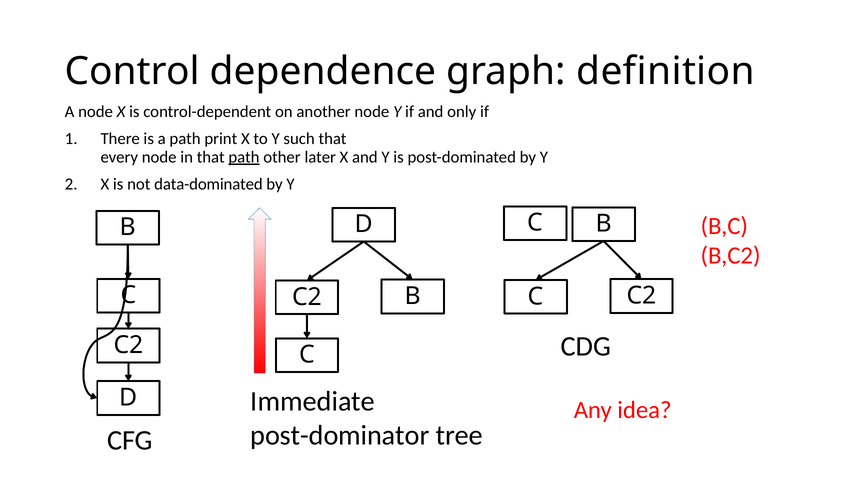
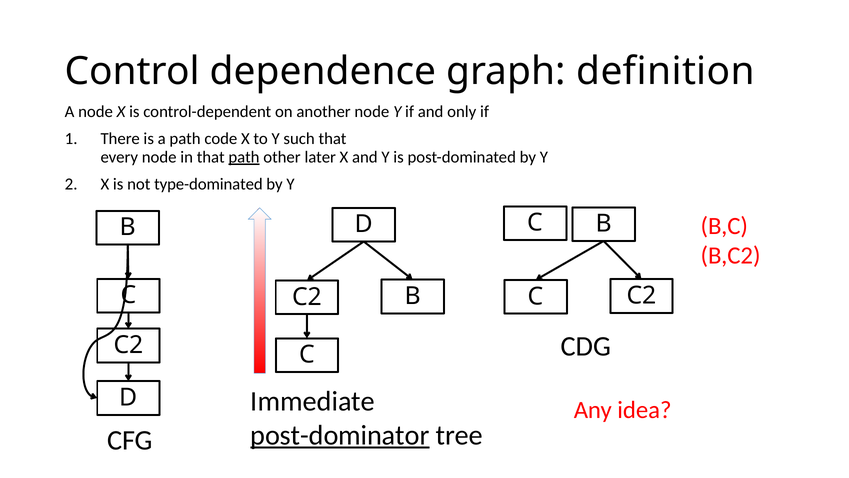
print: print -> code (221, 139)
data-dominated: data-dominated -> type-dominated (208, 184)
post-dominator underline: none -> present (340, 435)
